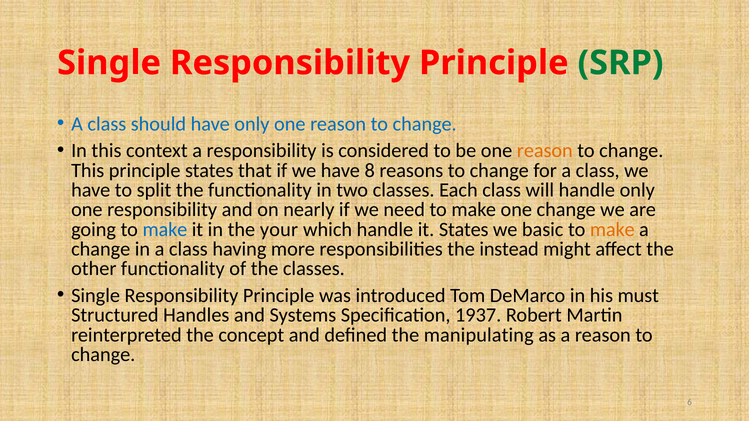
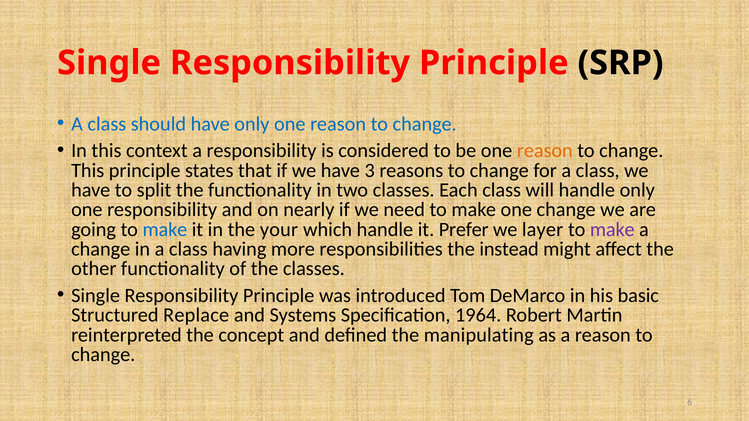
SRP colour: green -> black (621, 63)
8: 8 -> 3 (370, 170)
it States: States -> Prefer (464, 230)
basic: basic -> layer (543, 230)
make colour: orange -> purple (612, 230)
must: must -> basic (638, 296)
Handles: Handles -> Replace (196, 315)
1937: 1937 -> 1964 (478, 315)
